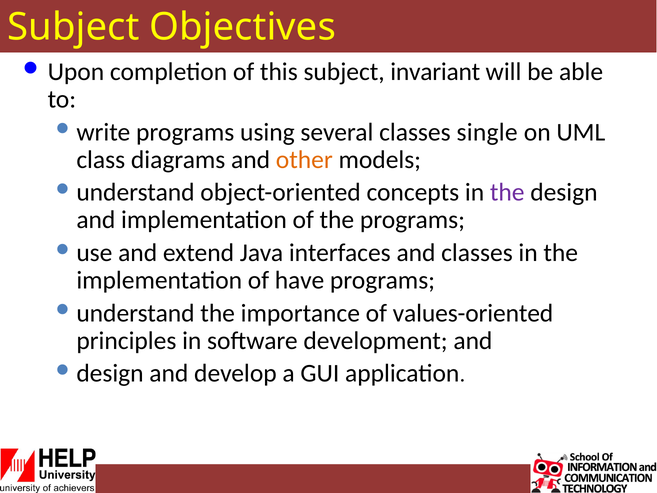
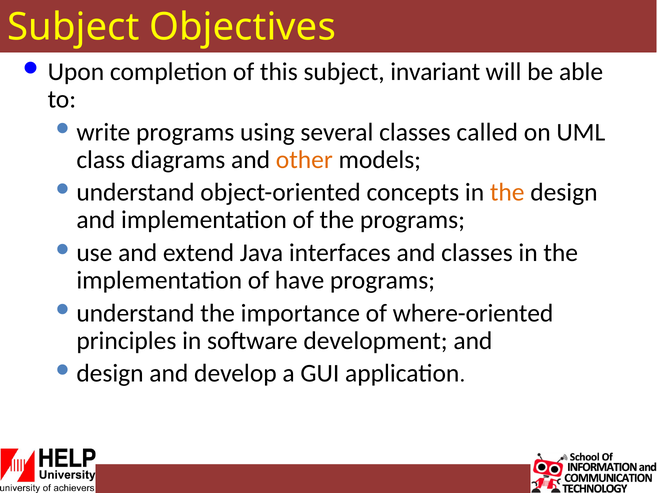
single: single -> called (487, 132)
the colour: purple -> orange (507, 192)
values-oriented: values-oriented -> where-oriented (473, 313)
